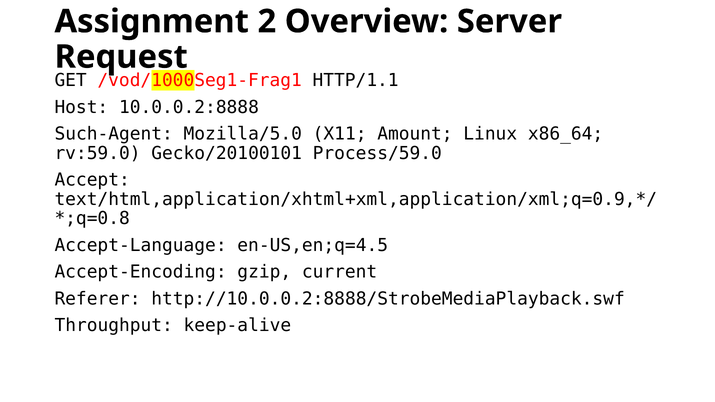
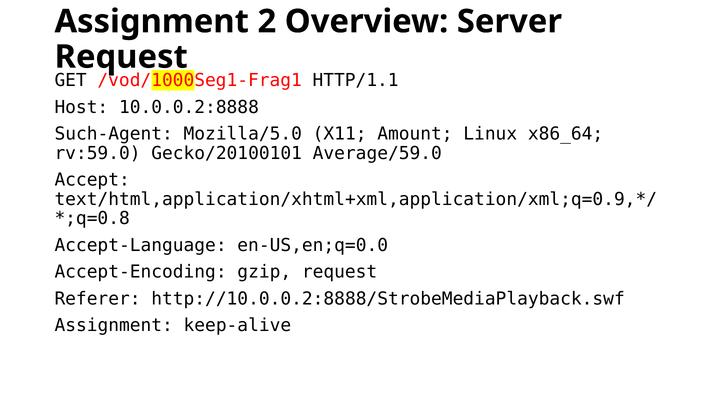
Process/59.0: Process/59.0 -> Average/59.0 (377, 153)
en-US,en;q=4.5: en-US,en;q=4.5 -> en-US,en;q=0.0 (313, 245)
gzip current: current -> request (340, 272)
Throughput: Throughput -> Assignment (114, 326)
